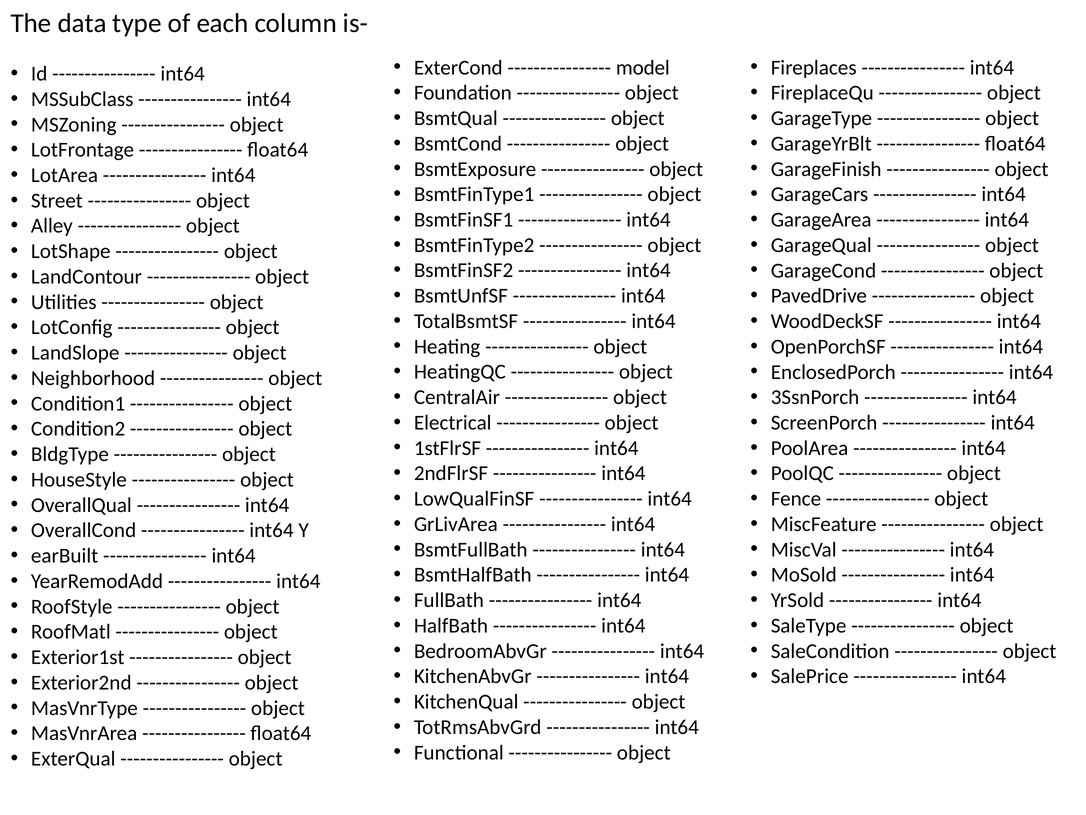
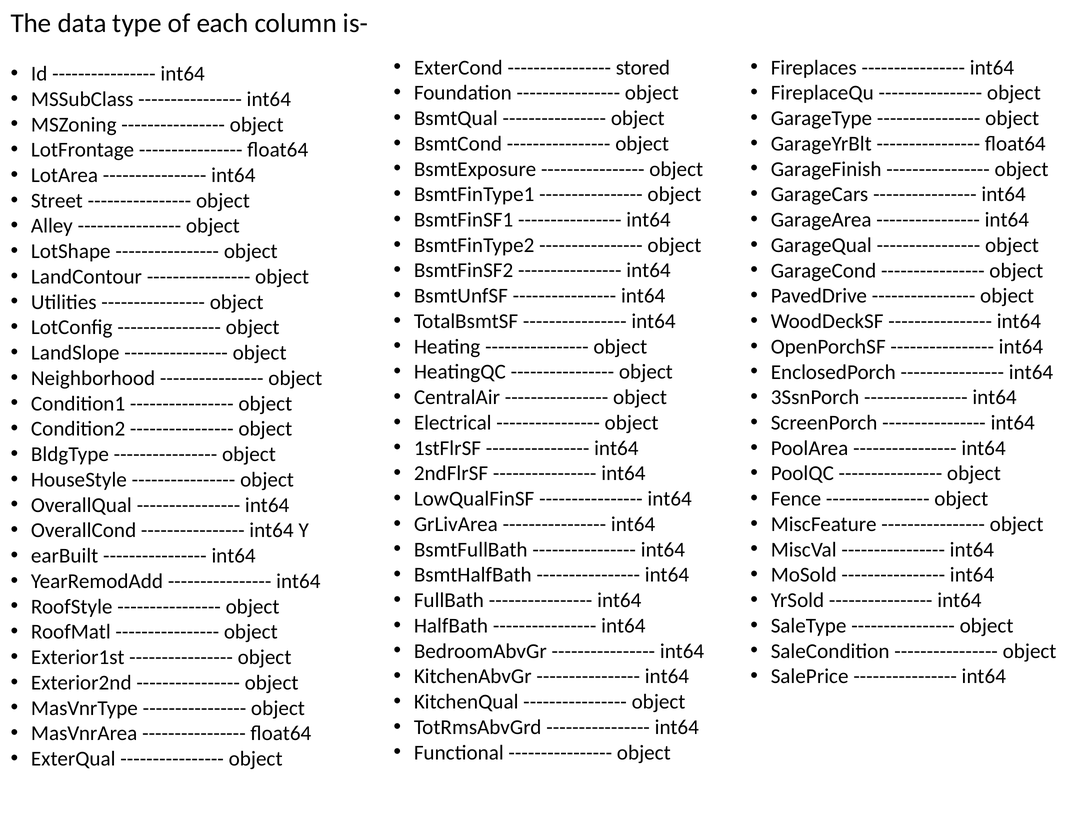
model: model -> stored (643, 68)
